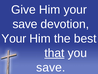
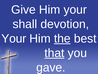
save: save -> shall (25, 24)
the underline: none -> present (62, 38)
save: save -> gave (51, 67)
